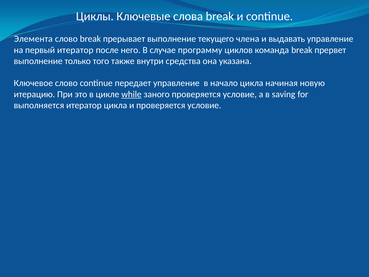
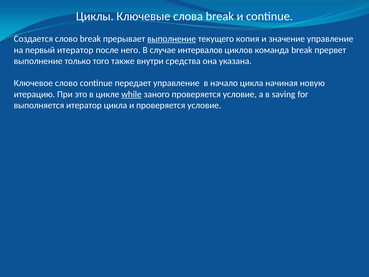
Элемента: Элемента -> Создается (33, 39)
выполнение underline: none -> present (172, 39)
члена: члена -> копия (248, 39)
выдавать: выдавать -> значение (287, 39)
программу: программу -> интервалов (200, 50)
